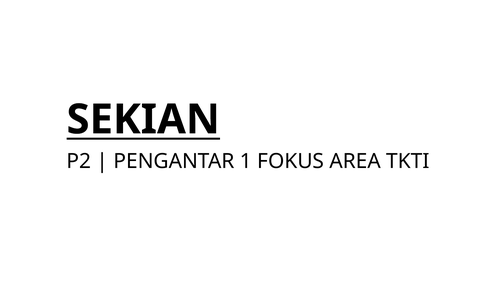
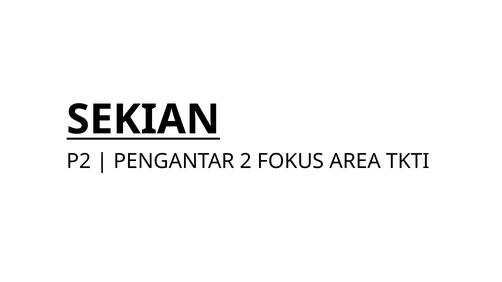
1: 1 -> 2 (246, 161)
